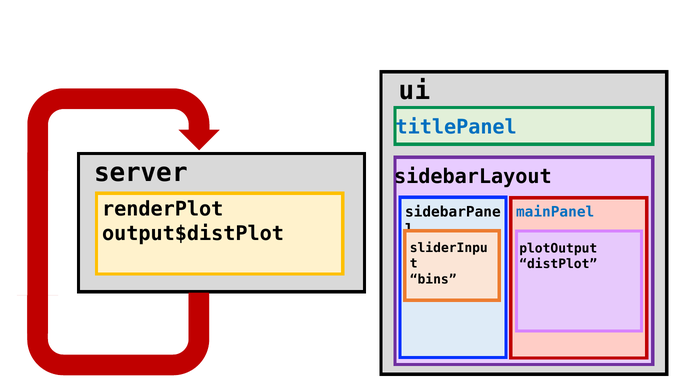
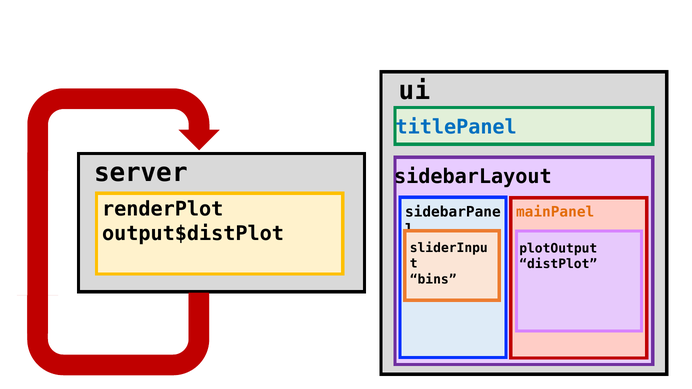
mainPanel colour: blue -> orange (555, 212)
